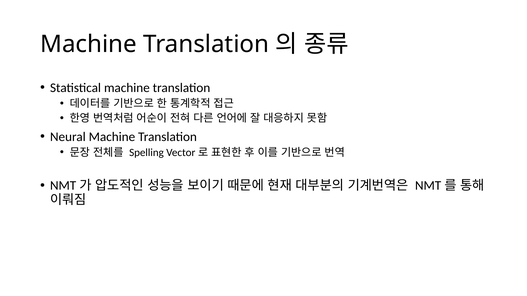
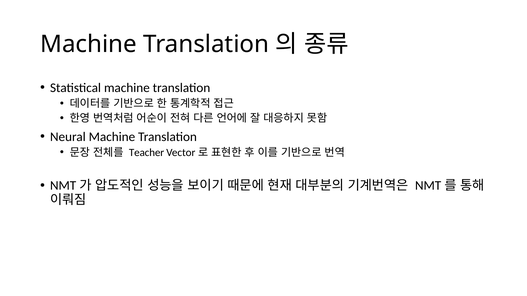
Spelling: Spelling -> Teacher (147, 153)
